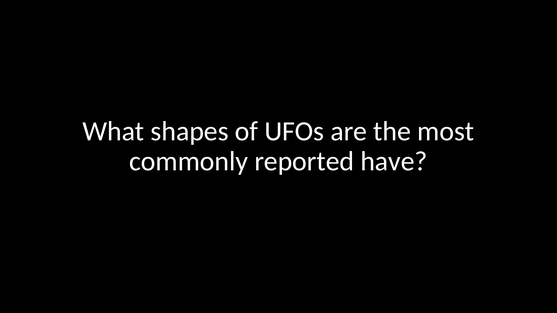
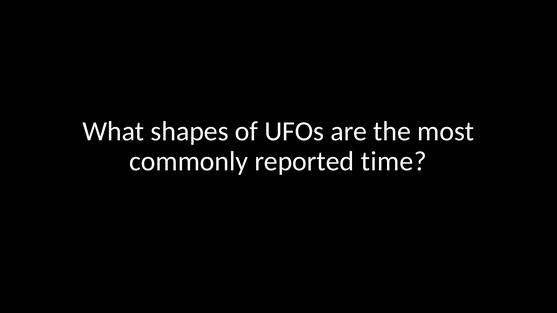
have: have -> time (394, 162)
